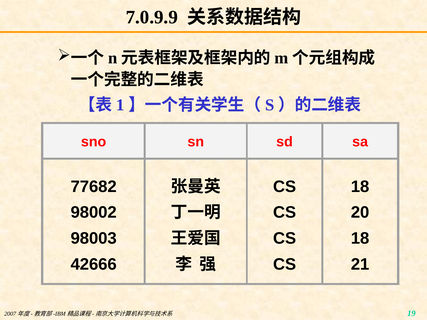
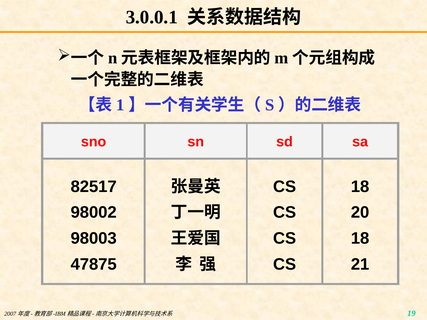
7.0.9.9: 7.0.9.9 -> 3.0.0.1 (152, 17)
77682: 77682 -> 82517 (94, 187)
42666: 42666 -> 47875 (94, 264)
